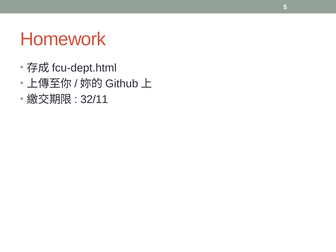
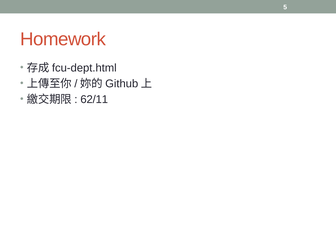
32/11: 32/11 -> 62/11 (94, 99)
